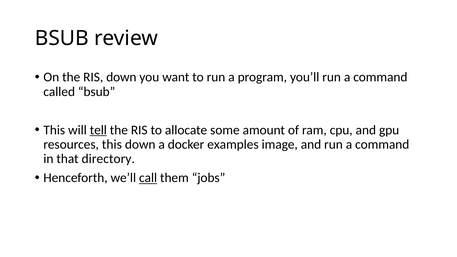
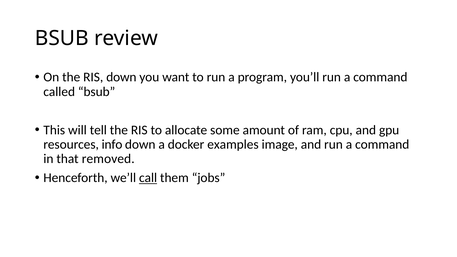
tell underline: present -> none (98, 130)
resources this: this -> info (112, 144)
directory: directory -> removed (108, 159)
